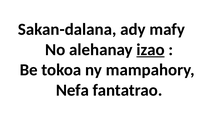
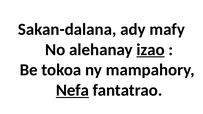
Nefa underline: none -> present (72, 90)
